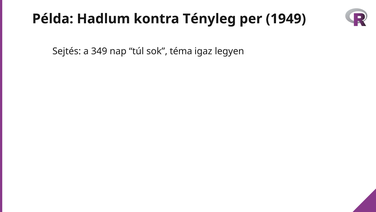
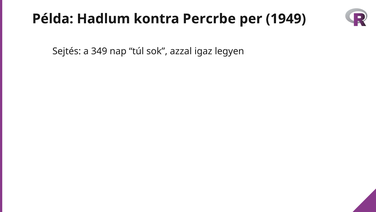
Tényleg: Tényleg -> Percrbe (209, 19)
téma: téma -> azzal (181, 51)
